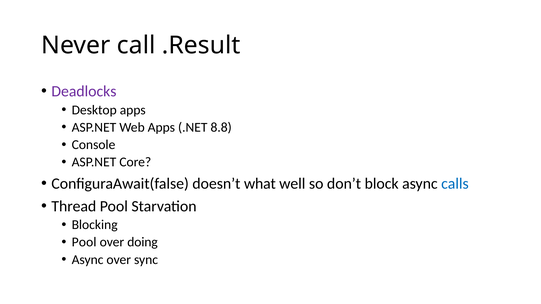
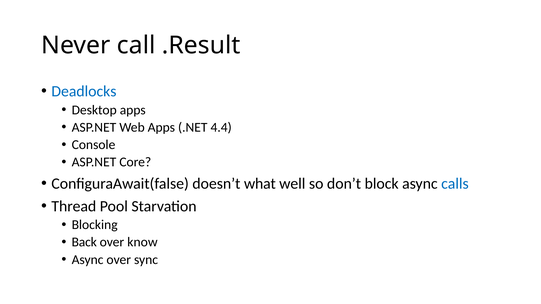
Deadlocks colour: purple -> blue (84, 91)
8.8: 8.8 -> 4.4 (221, 127)
Pool: Pool -> Back (84, 242)
doing: doing -> know (142, 242)
